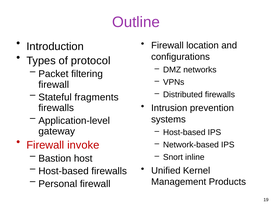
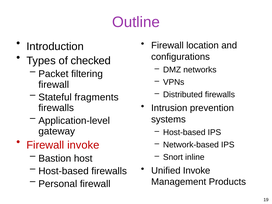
protocol: protocol -> checked (91, 61)
Unified Kernel: Kernel -> Invoke (197, 171)
